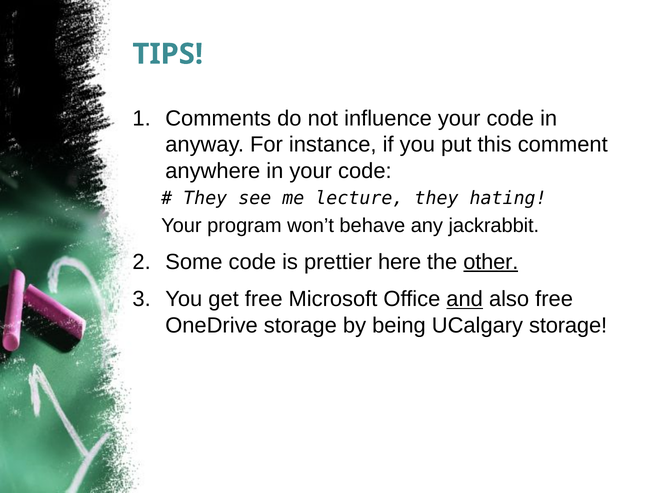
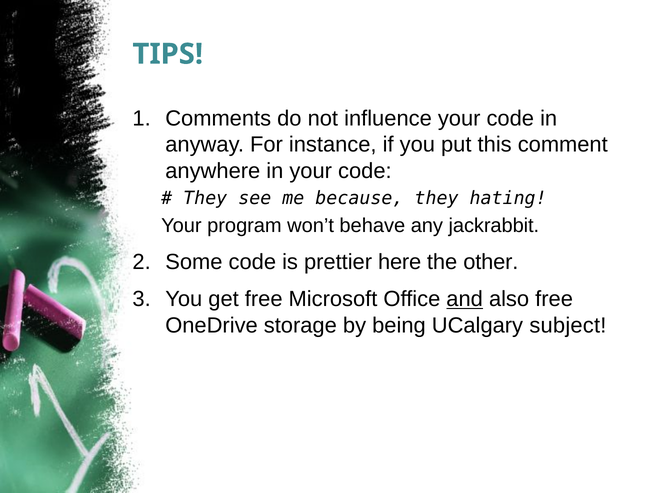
lecture: lecture -> because (359, 198)
other underline: present -> none (491, 262)
UCalgary storage: storage -> subject (568, 325)
